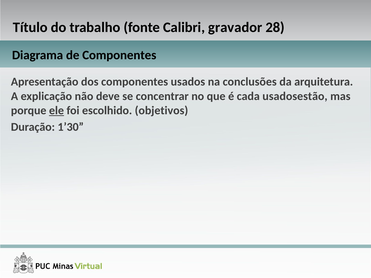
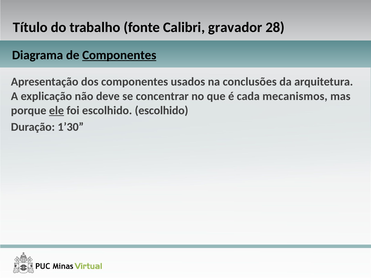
Componentes underline: none -> present (119, 55)
usadosestão: usadosestão -> mecanismos (295, 96)
escolhido objetivos: objetivos -> escolhido (162, 111)
